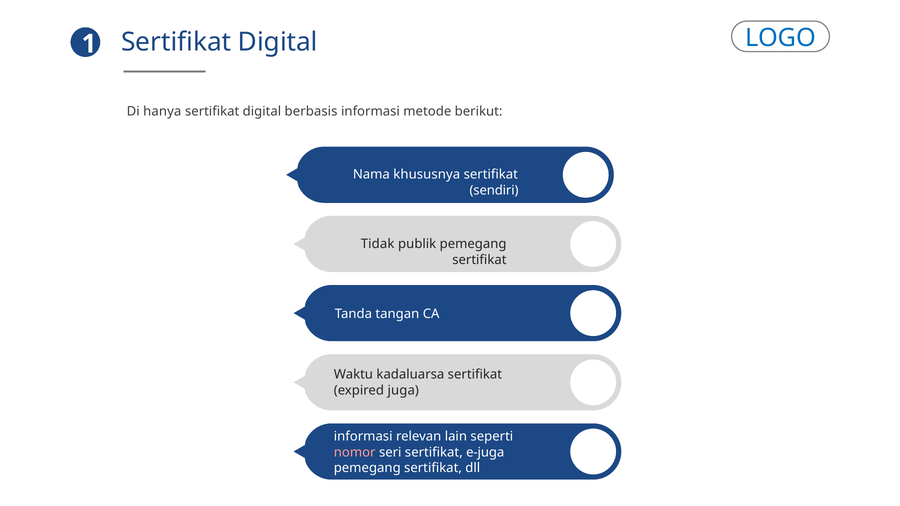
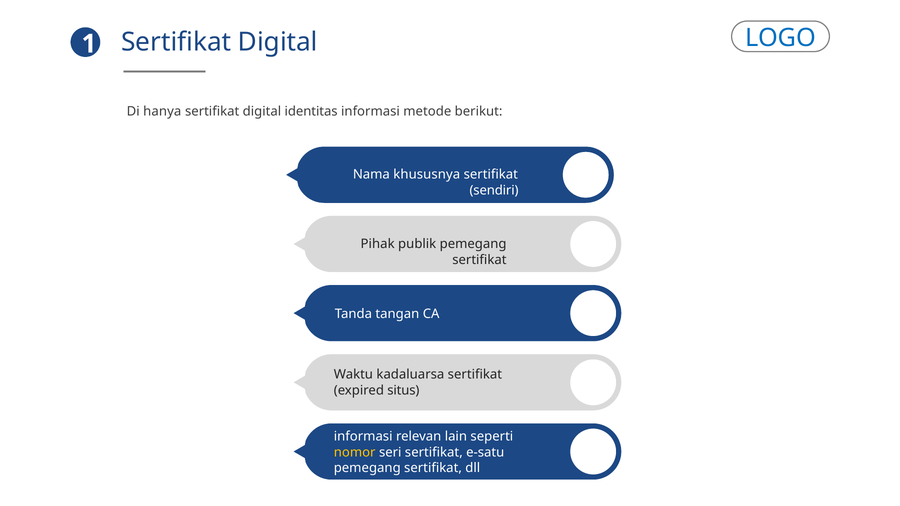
berbasis: berbasis -> identitas (311, 111)
Tidak: Tidak -> Pihak (378, 244)
juga: juga -> situs (403, 390)
nomor colour: pink -> yellow (355, 453)
e-juga: e-juga -> e-satu (485, 453)
